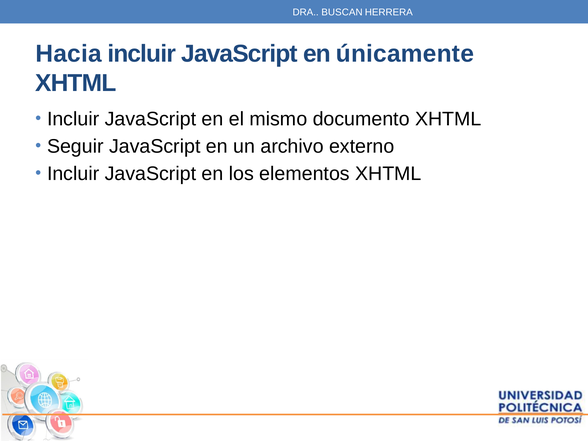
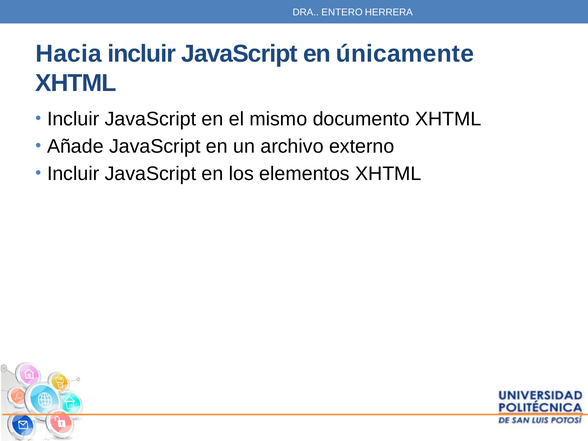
BUSCAN: BUSCAN -> ENTERO (342, 12)
Seguir: Seguir -> Añade (75, 146)
